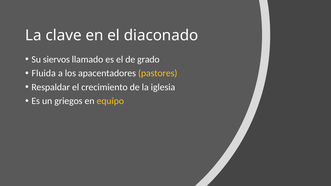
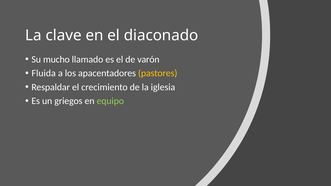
siervos: siervos -> mucho (56, 59)
grado: grado -> varón (148, 59)
equipo colour: yellow -> light green (110, 101)
